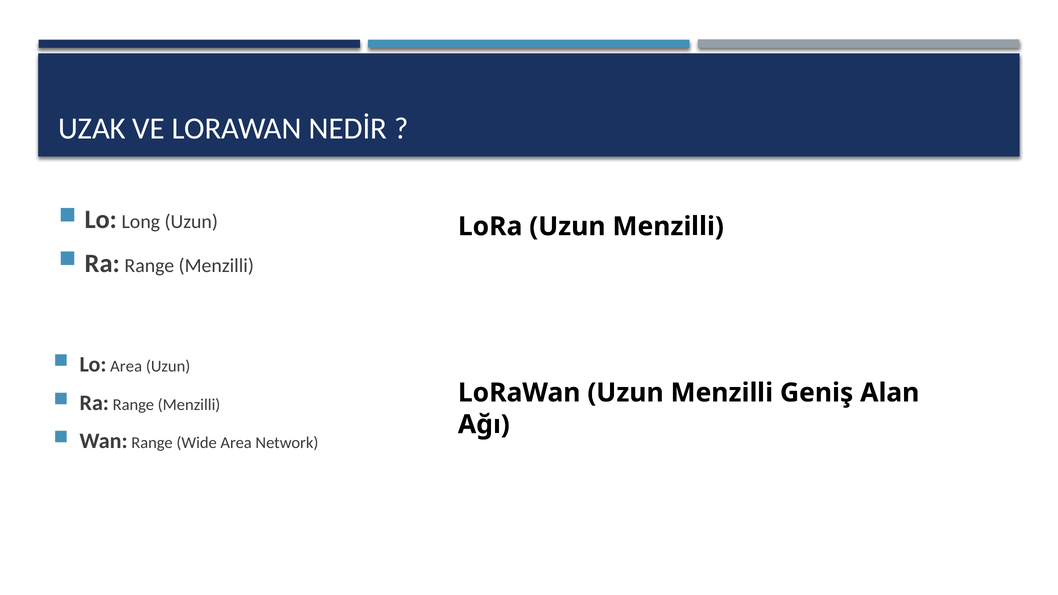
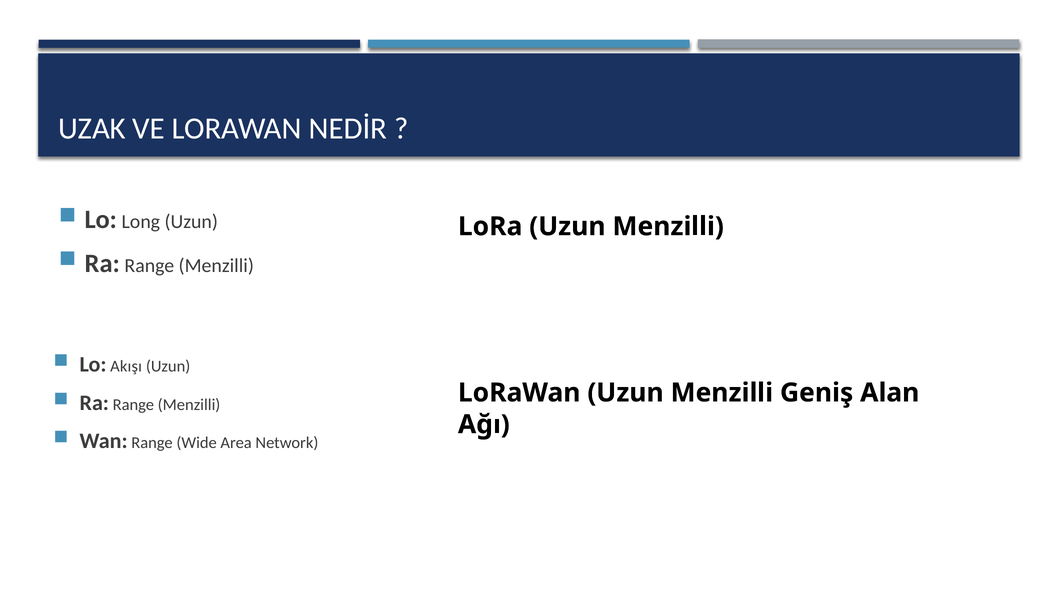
Lo Area: Area -> Akışı (126, 366)
